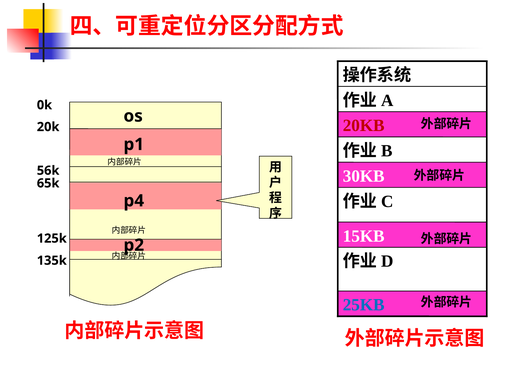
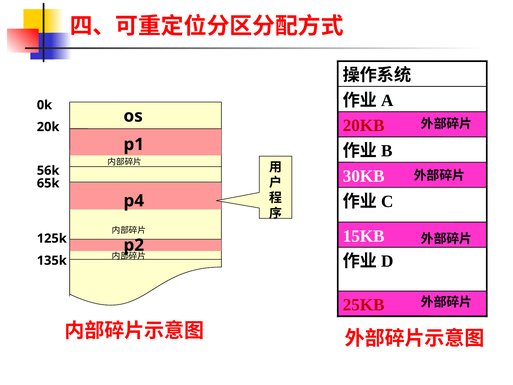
25KB colour: blue -> red (364, 305)
